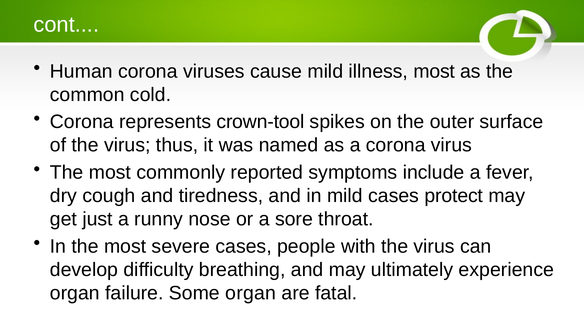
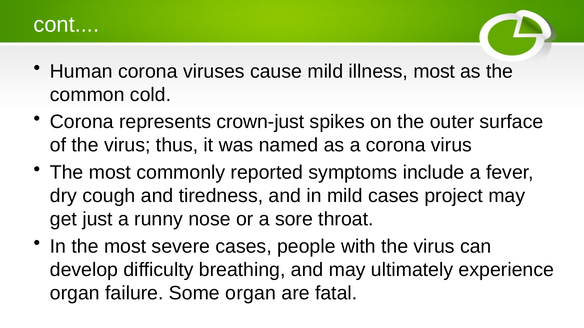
crown-tool: crown-tool -> crown-just (260, 122)
protect: protect -> project (454, 196)
